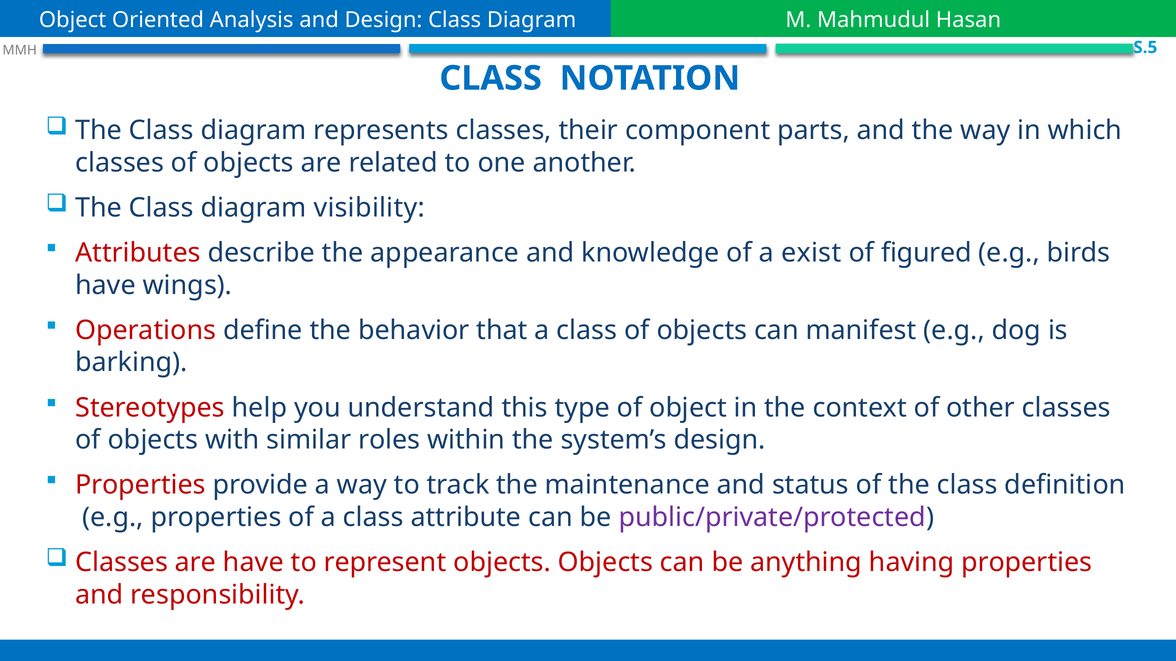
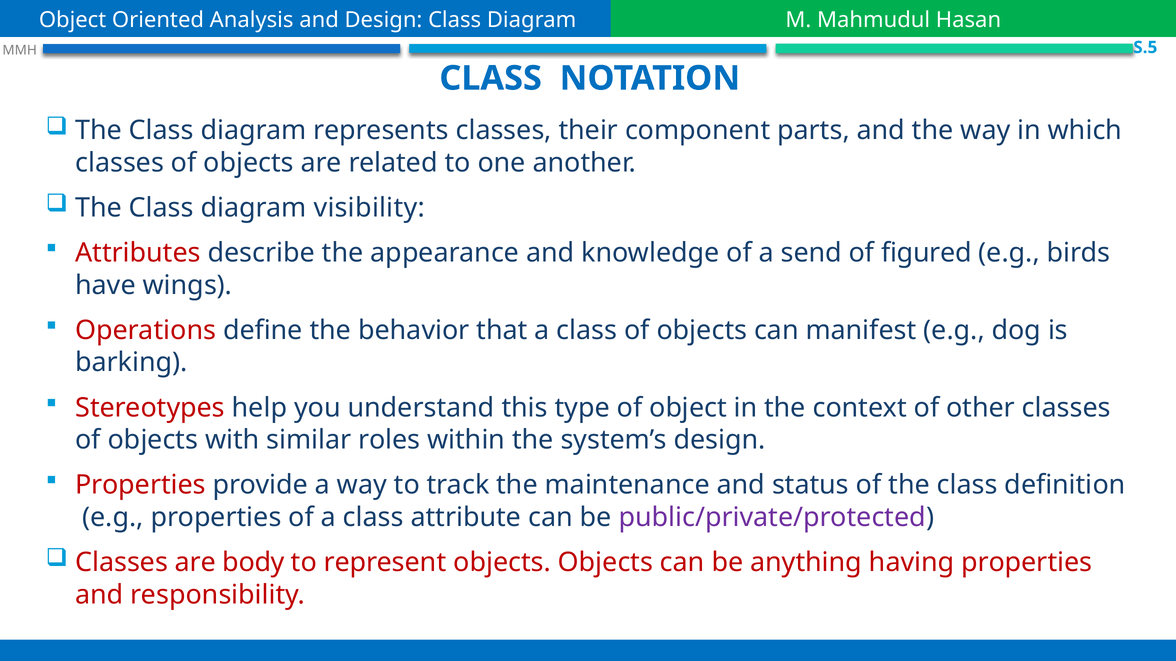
exist: exist -> send (811, 253)
are have: have -> body (253, 563)
